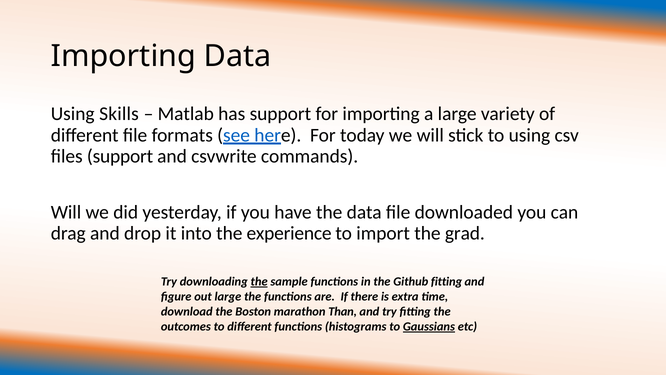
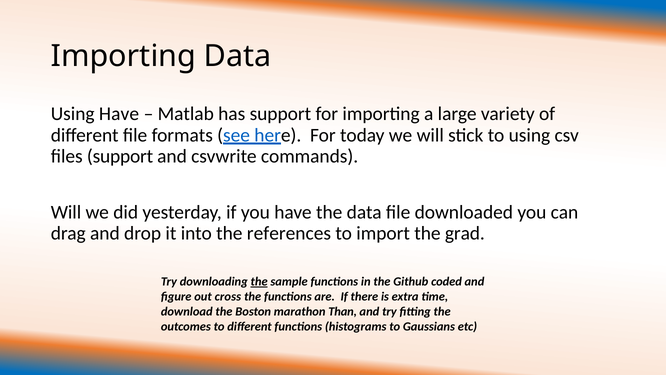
Using Skills: Skills -> Have (119, 114)
experience: experience -> references (289, 233)
Github fitting: fitting -> coded (446, 281)
out large: large -> cross (228, 296)
Gaussians underline: present -> none (429, 326)
